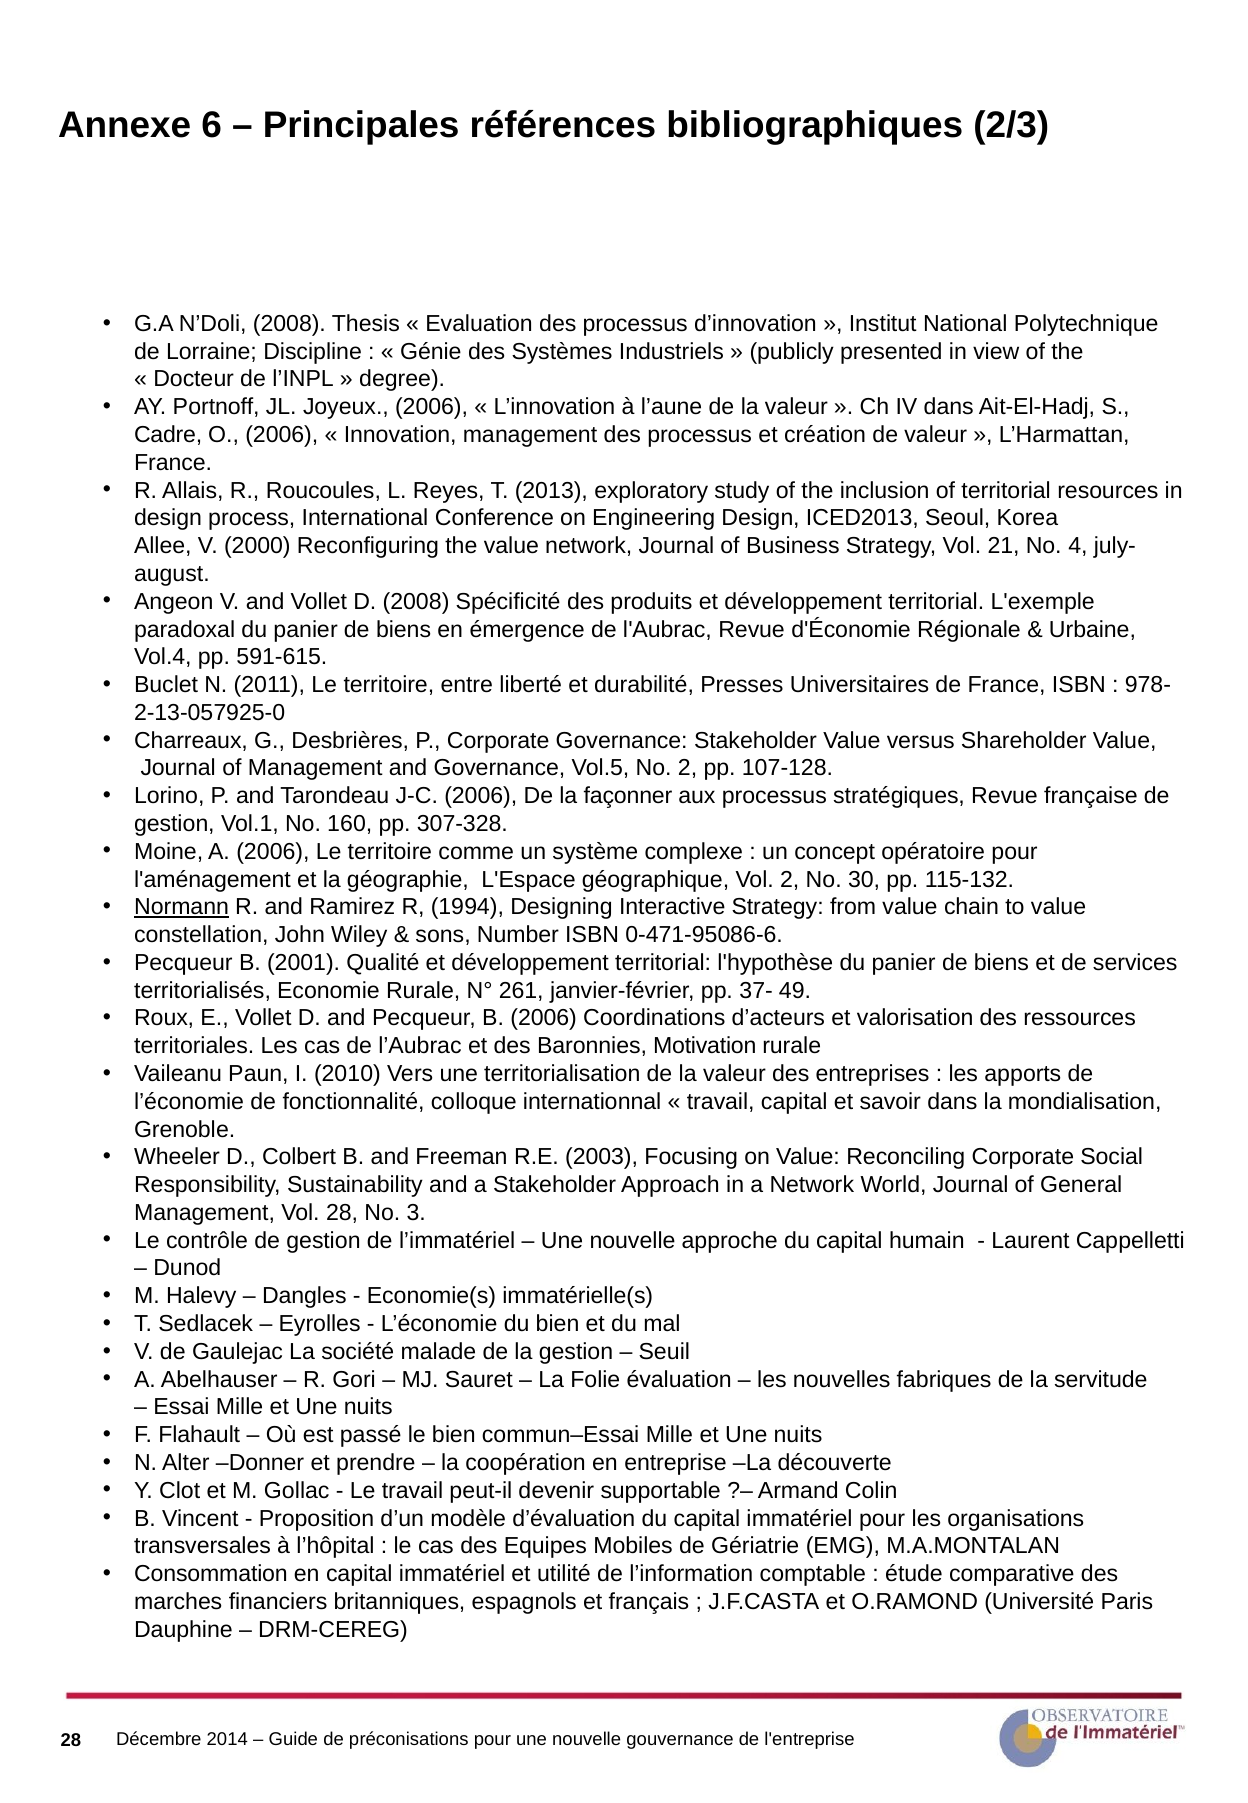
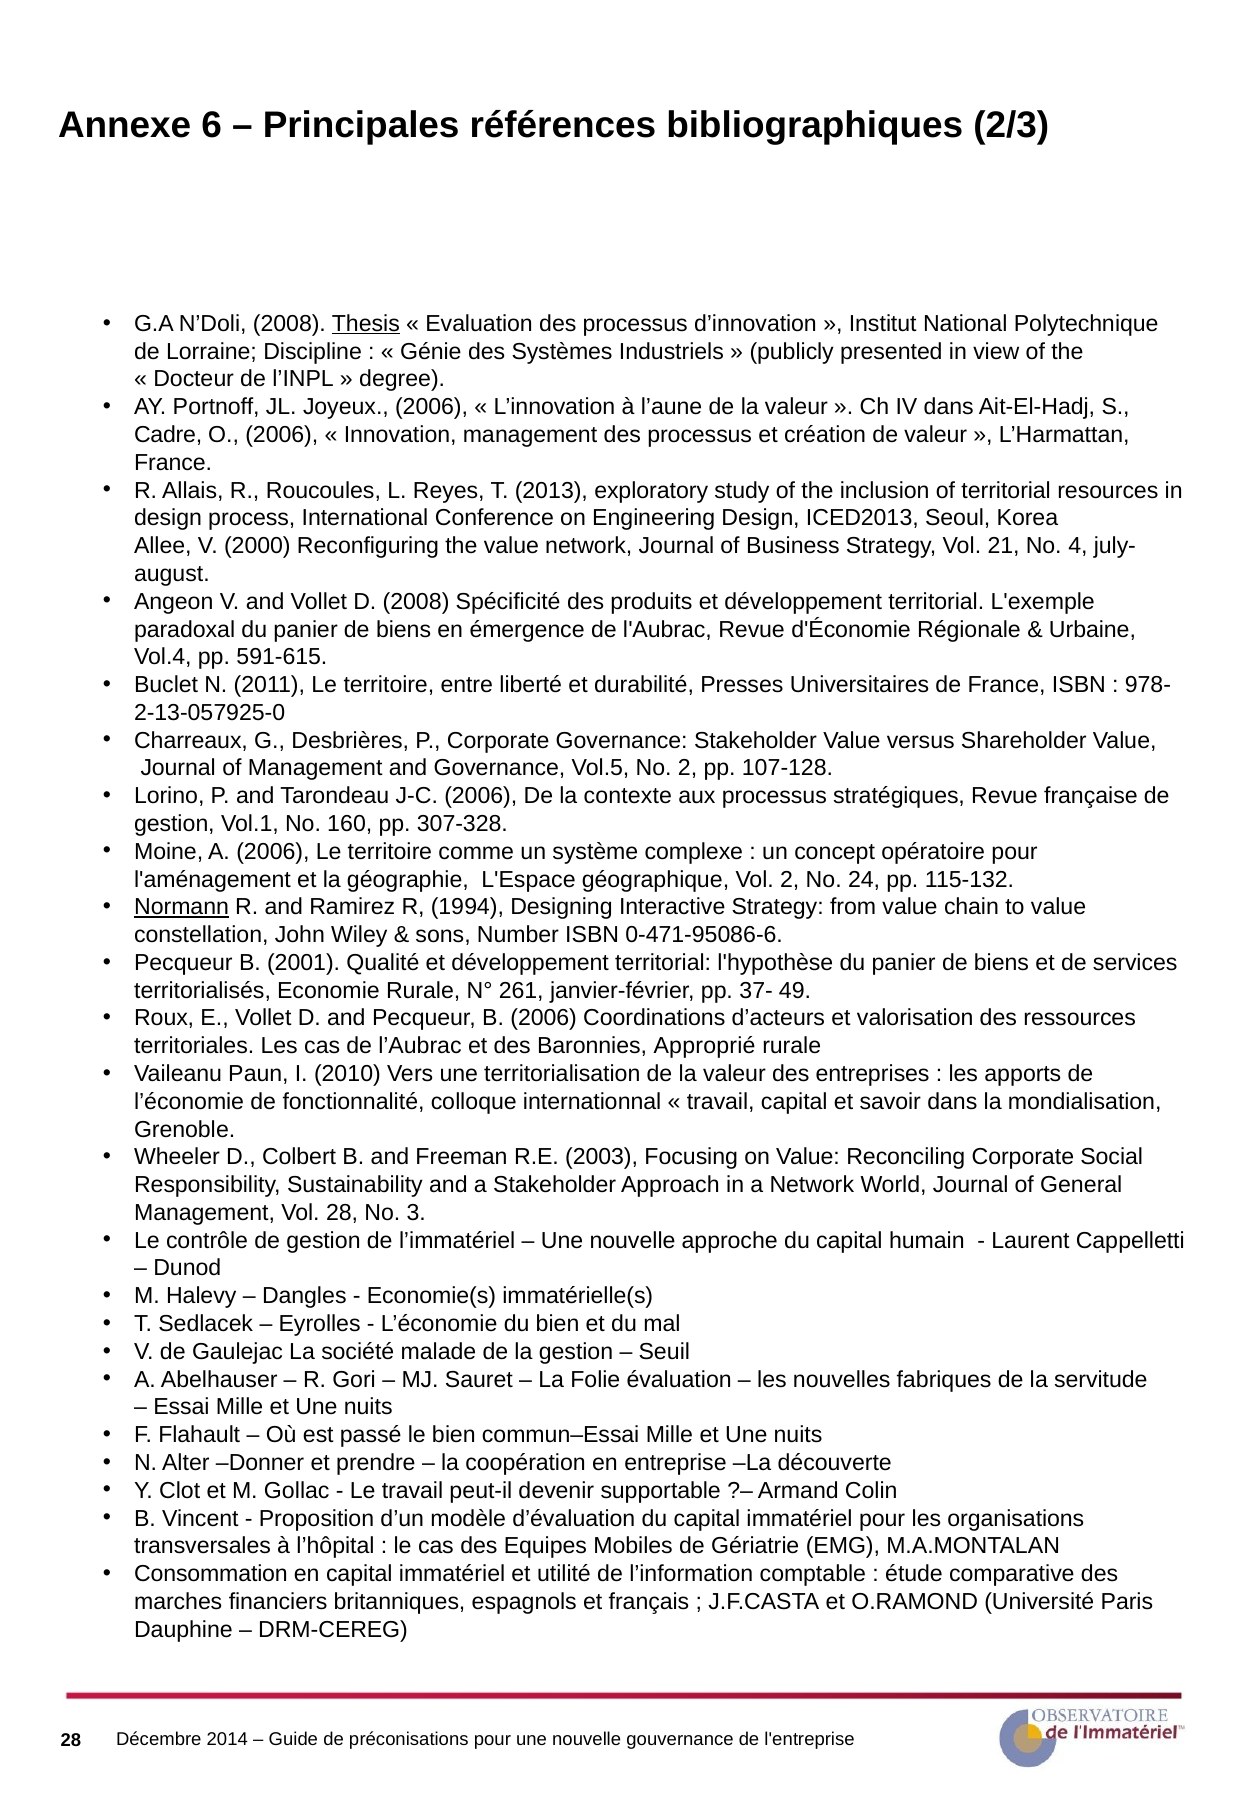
Thesis underline: none -> present (366, 324)
façonner: façonner -> contexte (628, 796)
30: 30 -> 24 (864, 879)
Motivation: Motivation -> Approprié (705, 1046)
